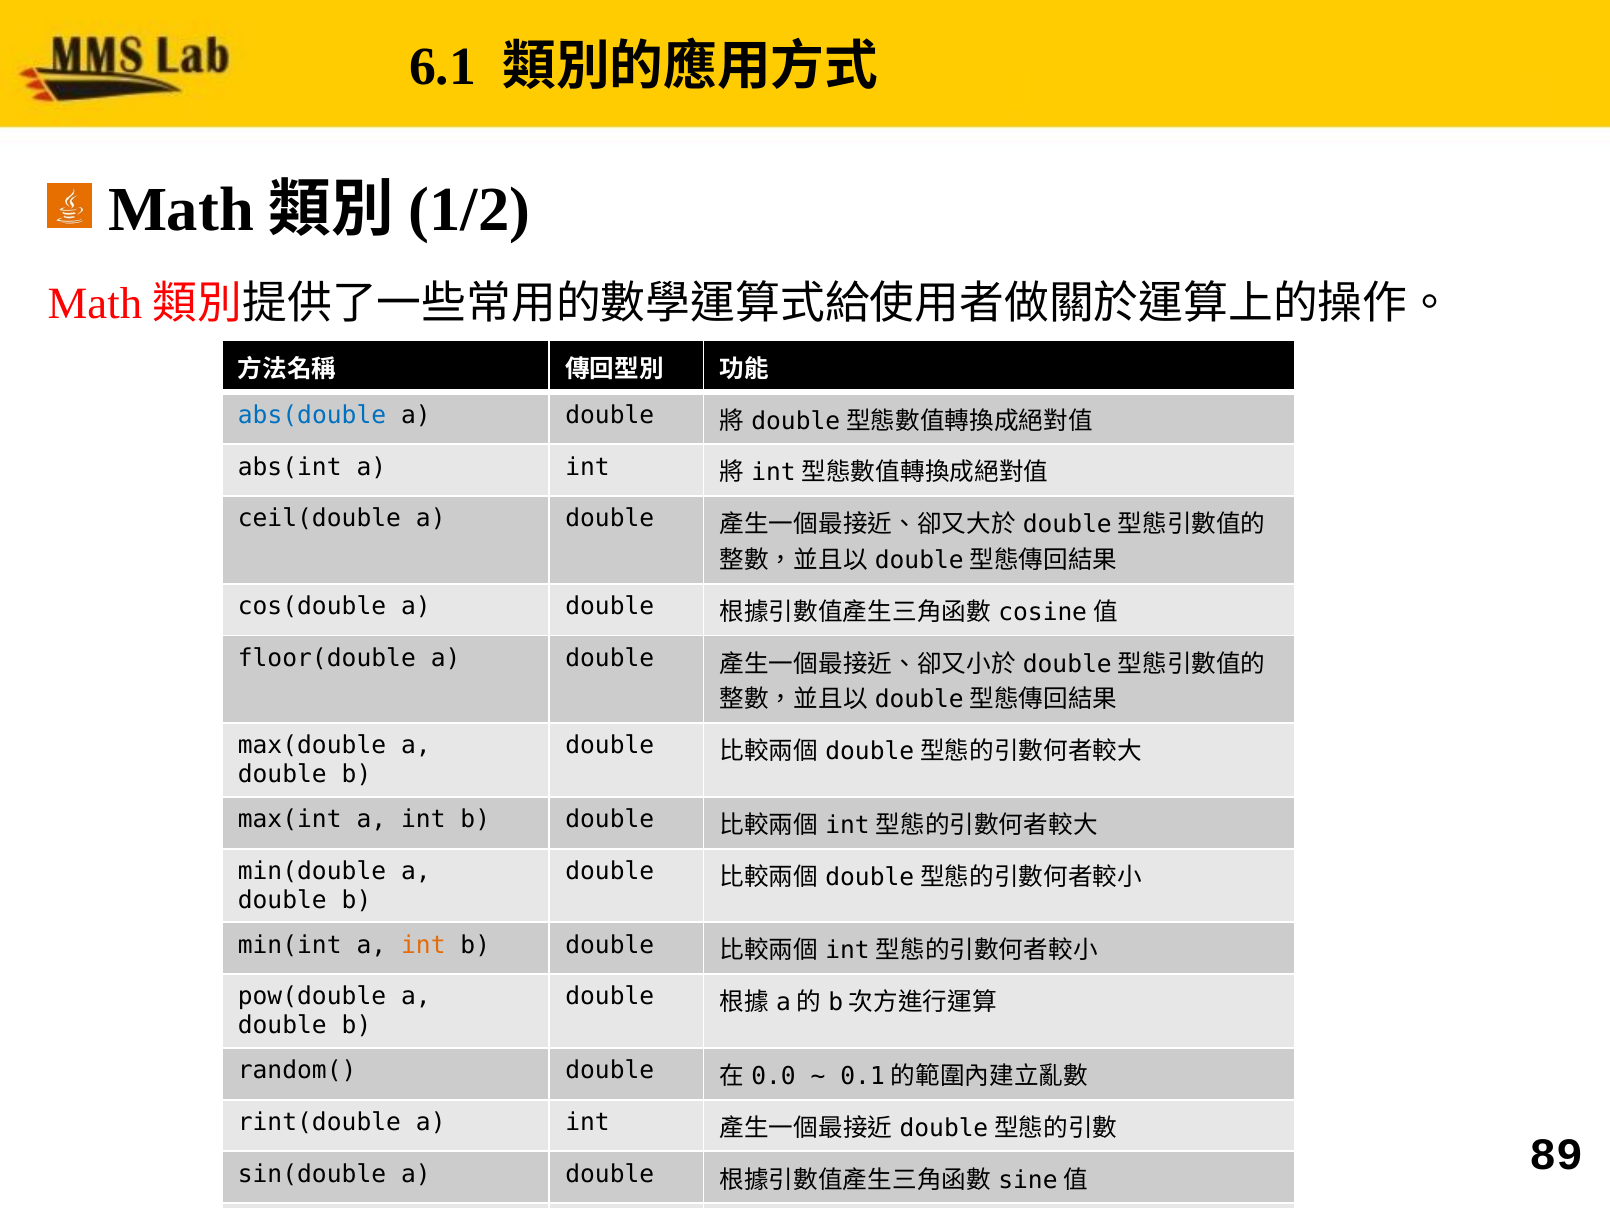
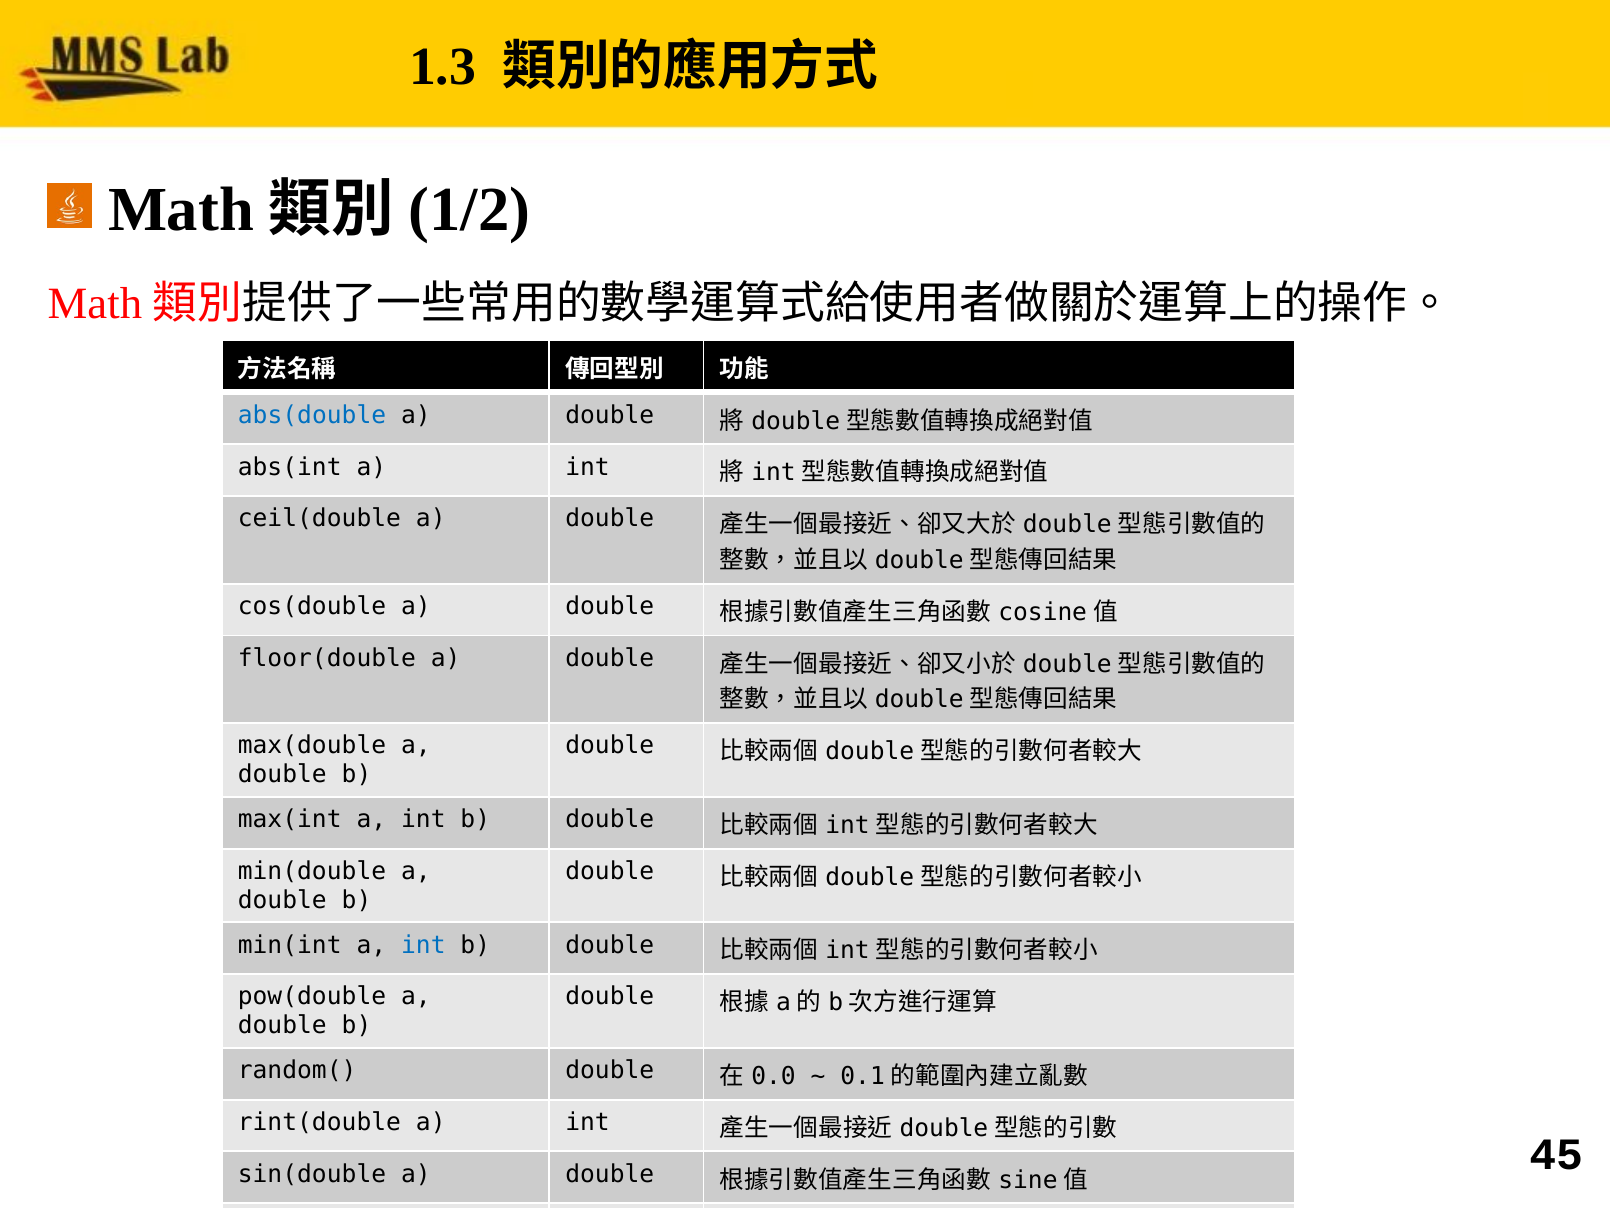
6.1: 6.1 -> 1.3 (443, 67)
int colour: orange -> blue (423, 945)
89: 89 -> 45 (1556, 1154)
